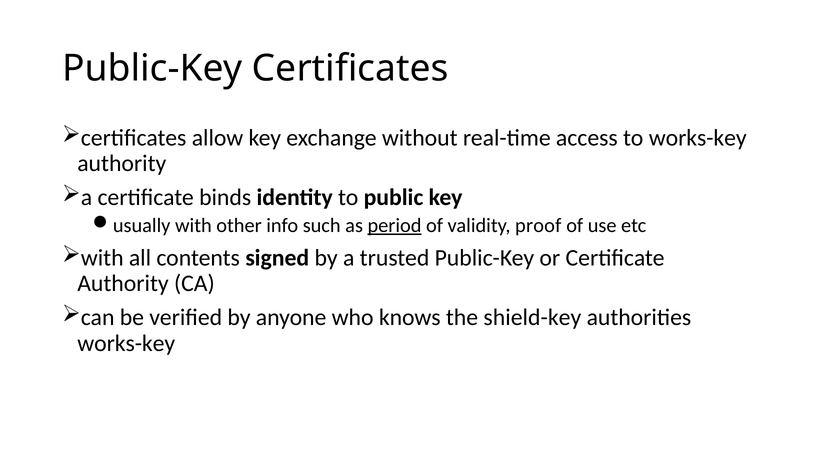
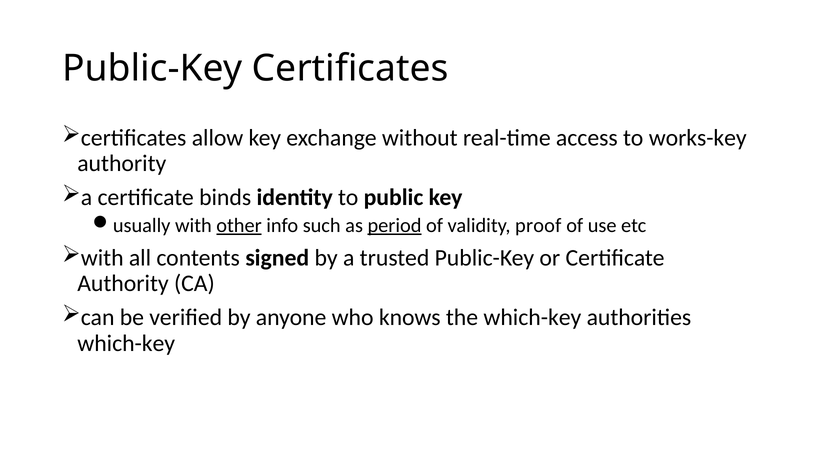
other underline: none -> present (239, 225)
the shield-key: shield-key -> which-key (532, 318)
works-key: works-key -> which-key (126, 343)
